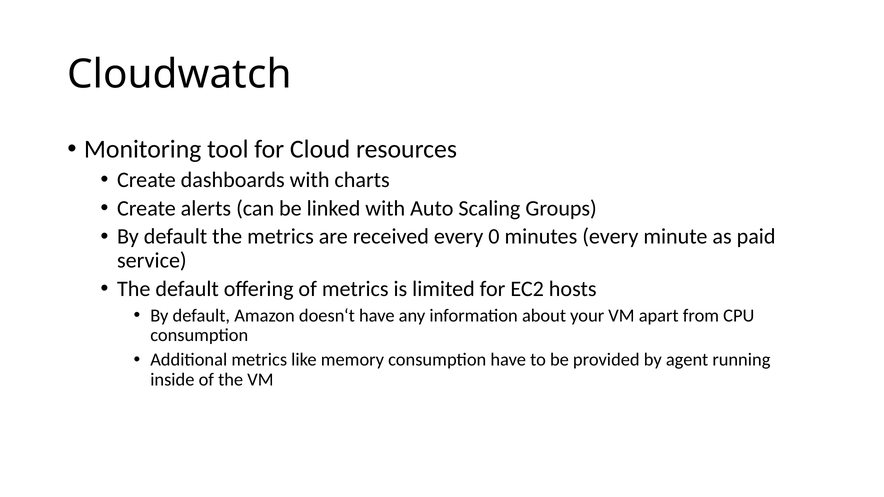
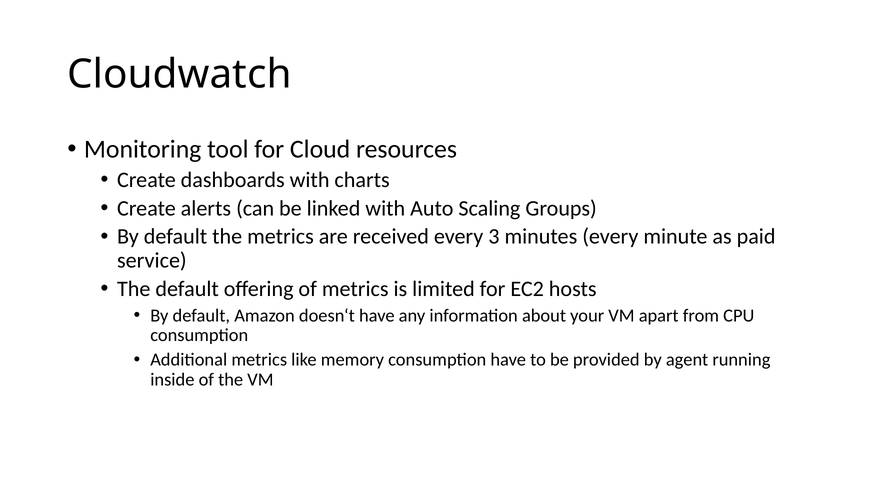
0: 0 -> 3 (494, 237)
